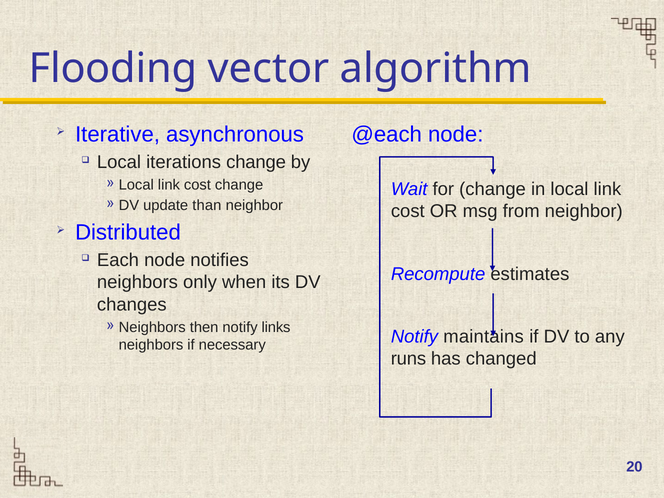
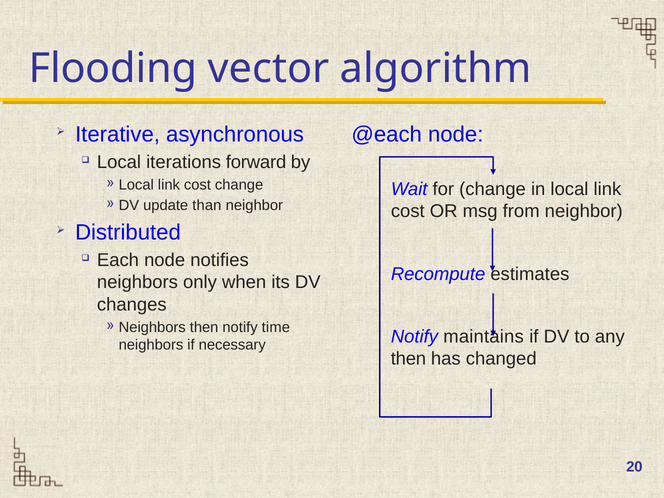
iterations change: change -> forward (256, 162)
links: links -> time (276, 327)
runs: runs -> then (408, 359)
